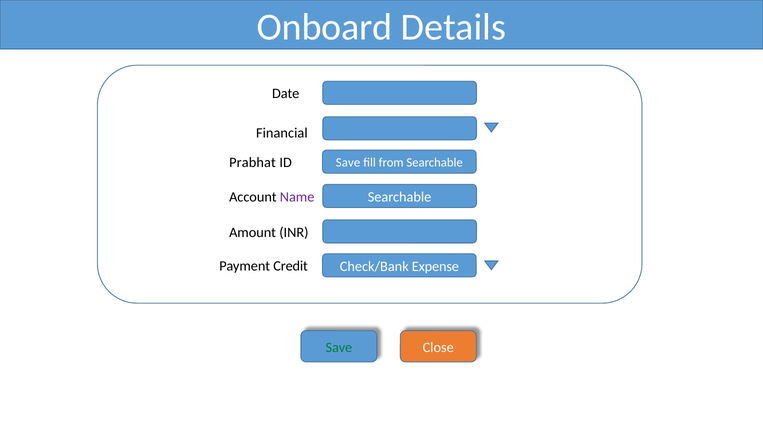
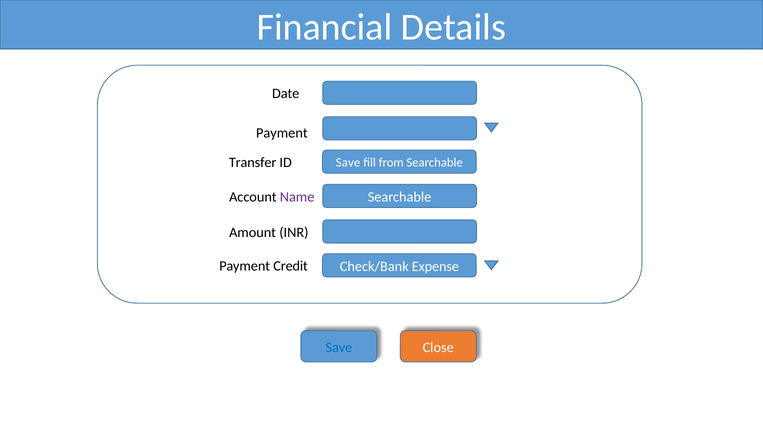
Onboard: Onboard -> Financial (325, 27)
Financial: Financial -> Payment (282, 133)
Prabhat: Prabhat -> Transfer (253, 163)
Save colour: green -> blue (339, 347)
